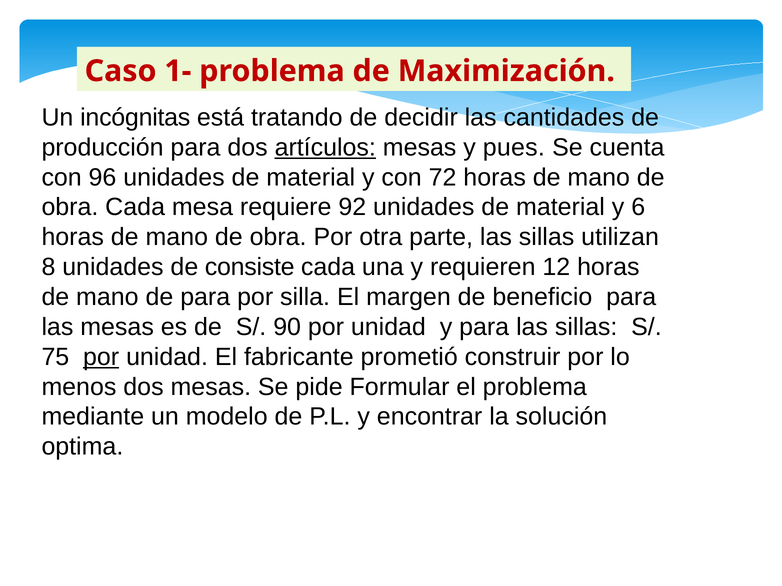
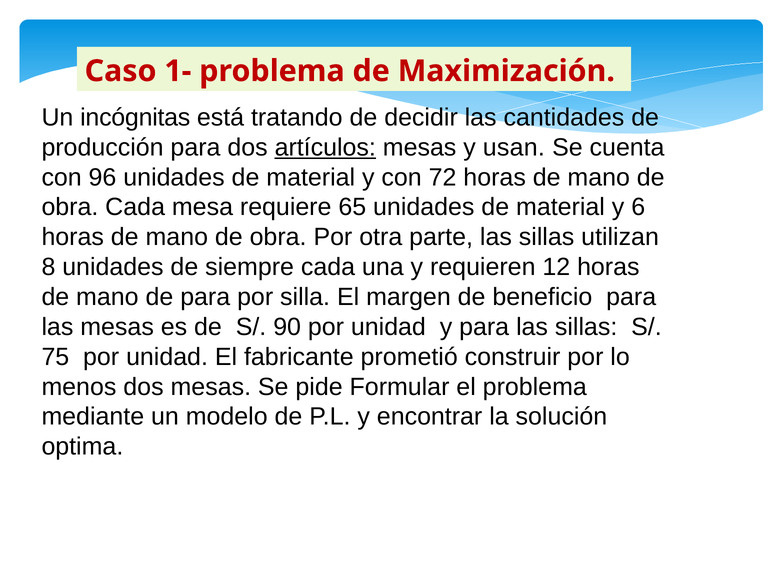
pues: pues -> usan (514, 147)
92: 92 -> 65 (352, 207)
consiste: consiste -> siempre (250, 267)
por underline: present -> none (101, 357)
